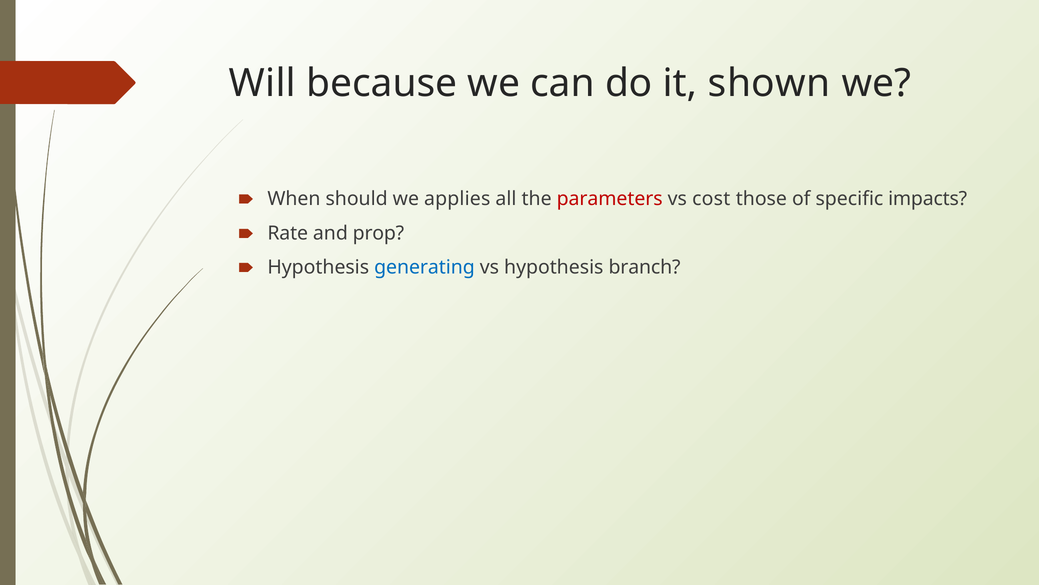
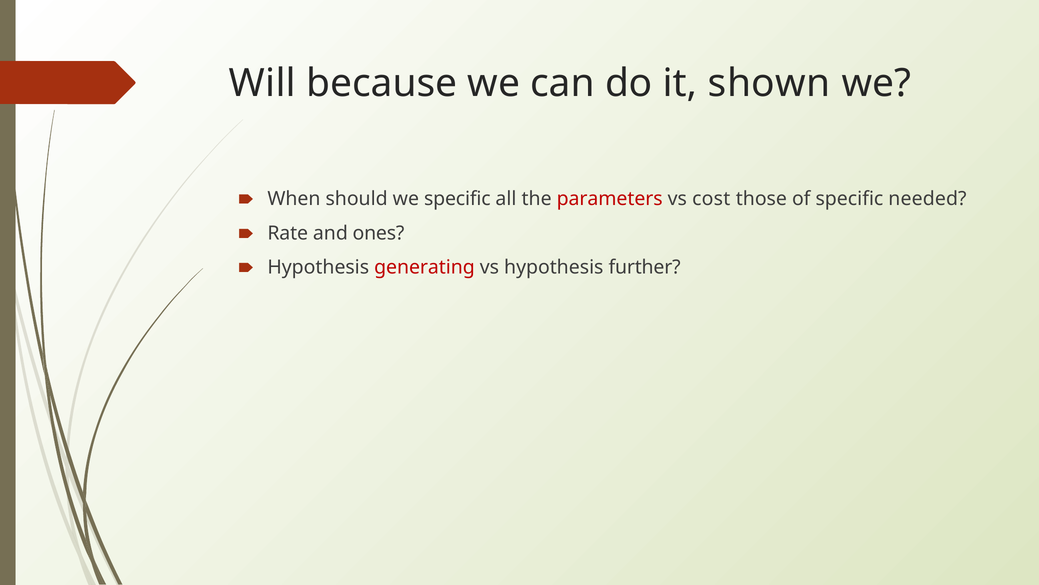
we applies: applies -> specific (457, 199)
impacts: impacts -> needed (927, 199)
prop: prop -> ones (378, 233)
generating colour: blue -> red (424, 267)
branch: branch -> further (645, 267)
